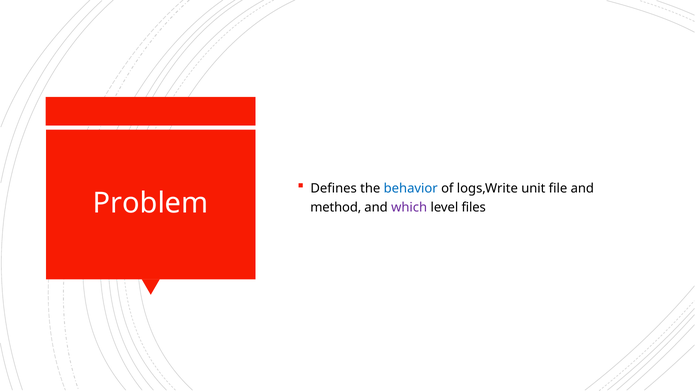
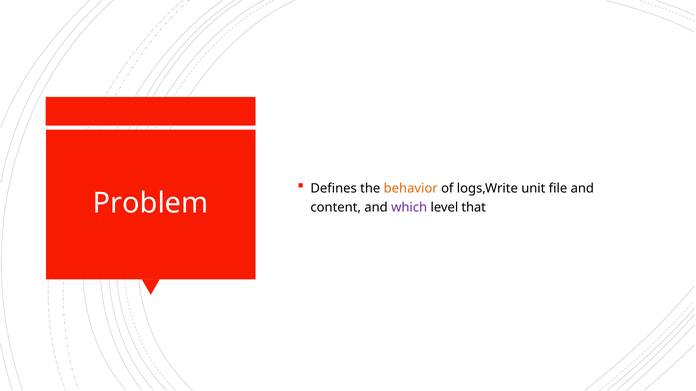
behavior colour: blue -> orange (411, 189)
method: method -> content (336, 208)
files: files -> that (474, 208)
